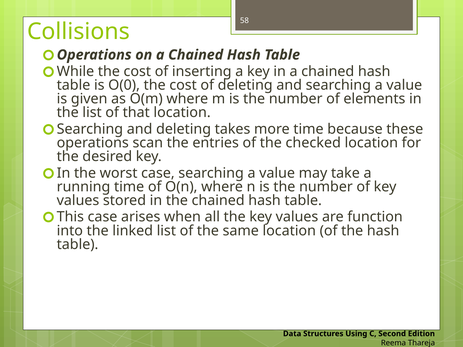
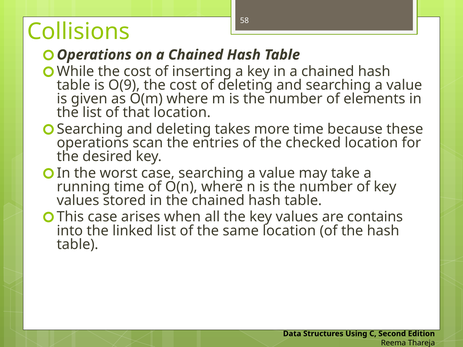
O(0: O(0 -> O(9 (124, 85)
function: function -> contains (375, 217)
